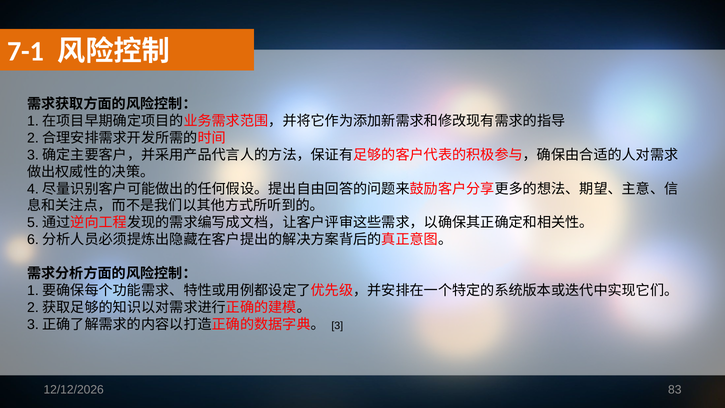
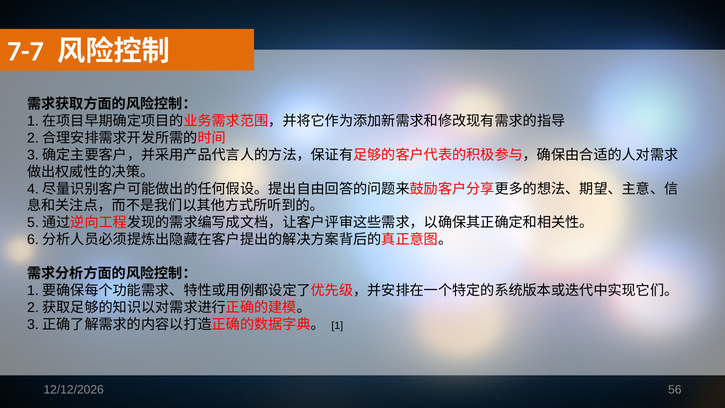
7-1: 7-1 -> 7-7 (26, 51)
3: 3 -> 1 (337, 325)
83: 83 -> 56 (675, 390)
